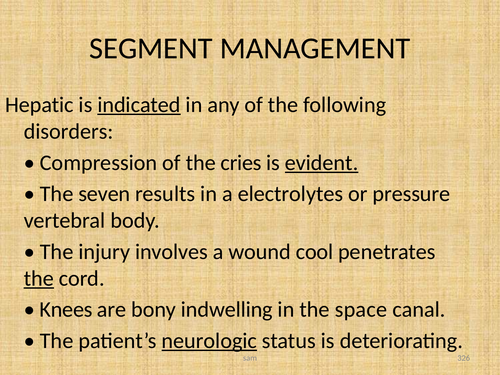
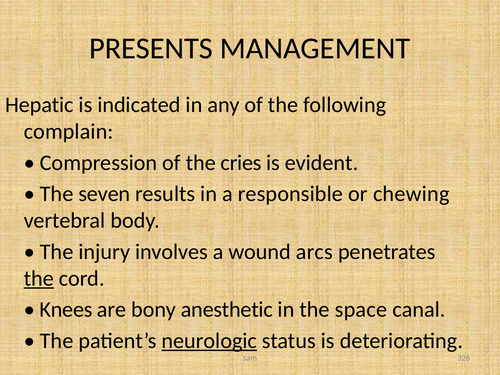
SEGMENT: SEGMENT -> PRESENTS (151, 48)
indicated underline: present -> none (139, 105)
disorders: disorders -> complain (69, 132)
evident underline: present -> none (322, 163)
electrolytes: electrolytes -> responsible (290, 194)
pressure: pressure -> chewing (411, 194)
cool: cool -> arcs (314, 252)
indwelling: indwelling -> anesthetic (227, 310)
